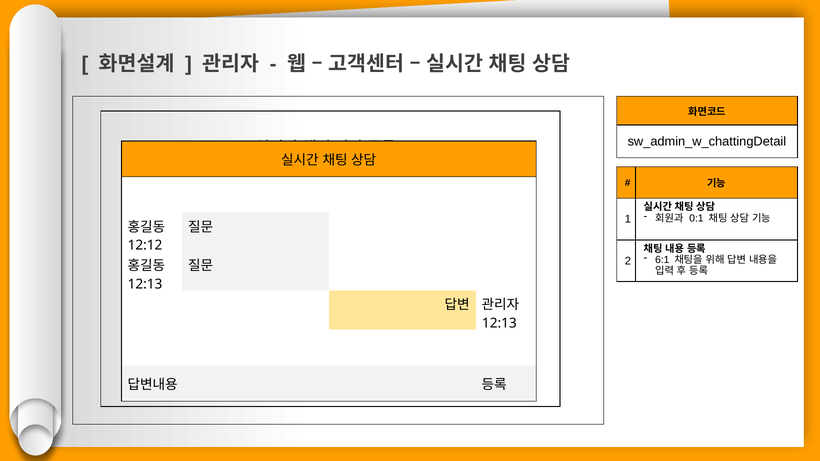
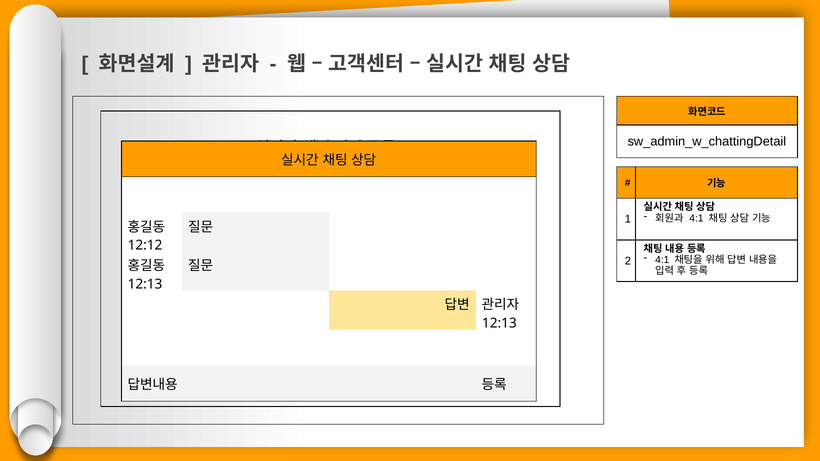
0:1: 0:1 -> 4:1 (696, 218)
6:1: 6:1 -> 4:1 (662, 260)
